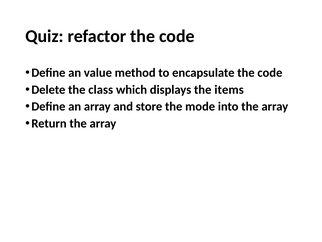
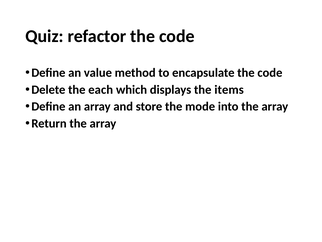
class: class -> each (101, 89)
